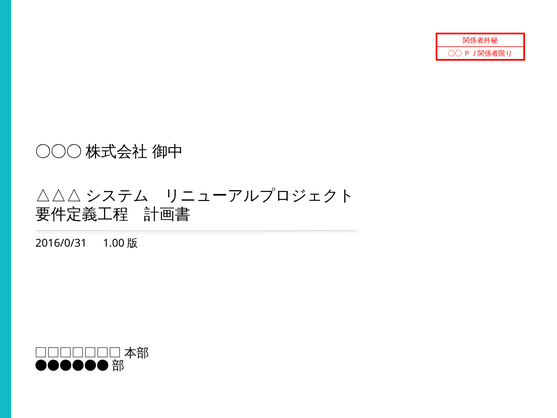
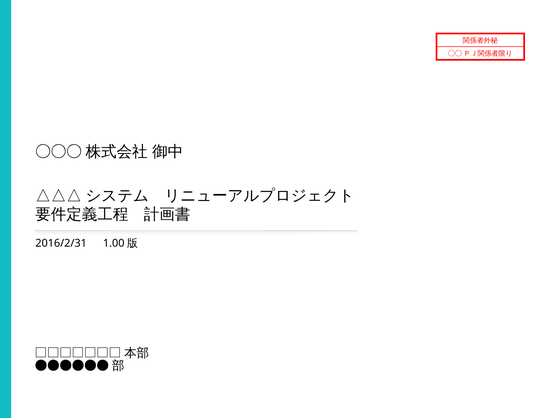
2016/0/31: 2016/0/31 -> 2016/2/31 (61, 243)
